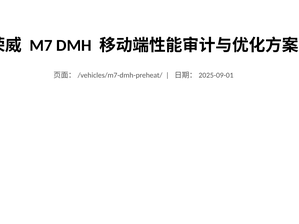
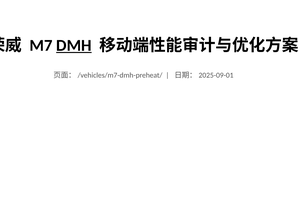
DMH underline: none -> present (74, 45)
